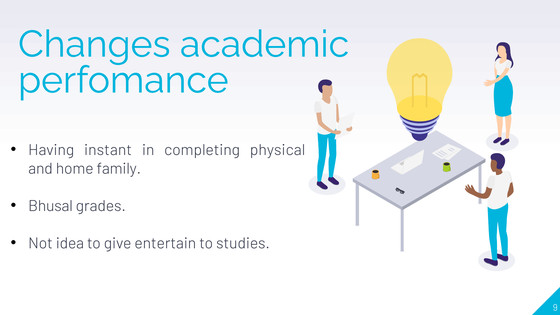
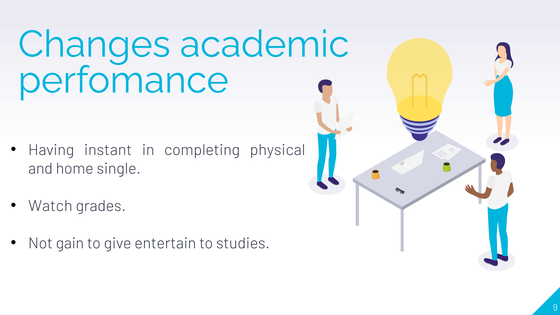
family: family -> single (119, 169)
Bhusal: Bhusal -> Watch (50, 206)
idea: idea -> gain (70, 243)
